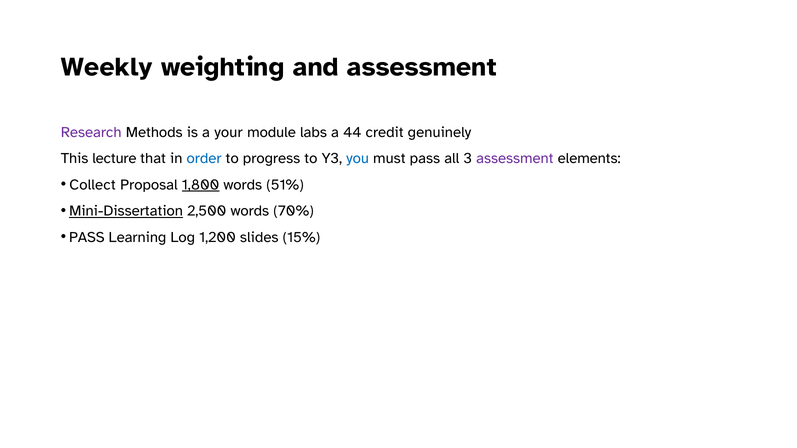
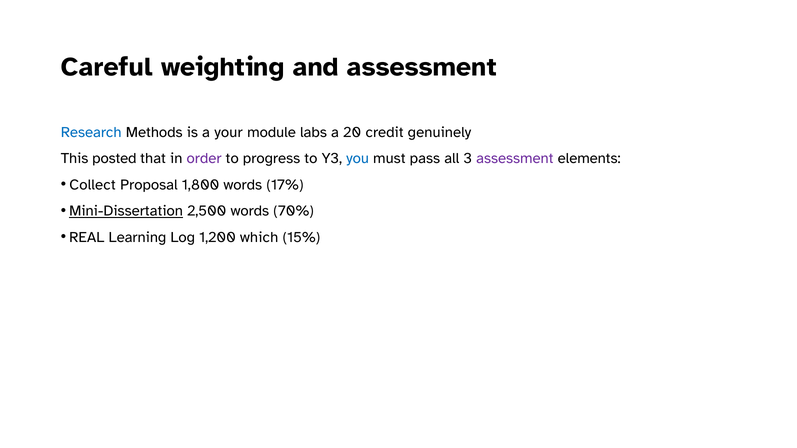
Weekly: Weekly -> Careful (107, 67)
Research colour: purple -> blue (91, 132)
44: 44 -> 20 (352, 132)
lecture: lecture -> posted (114, 159)
order colour: blue -> purple (204, 159)
1,800 underline: present -> none (201, 185)
51%: 51% -> 17% (285, 185)
PASS: PASS -> REAL (87, 237)
slides: slides -> which (259, 237)
